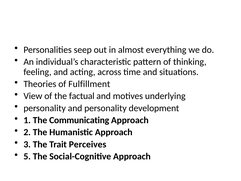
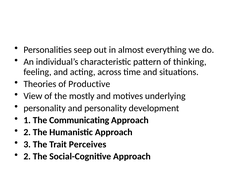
Fulfillment: Fulfillment -> Productive (89, 84)
factual: factual -> mostly (82, 96)
5: 5 -> 2 (27, 156)
